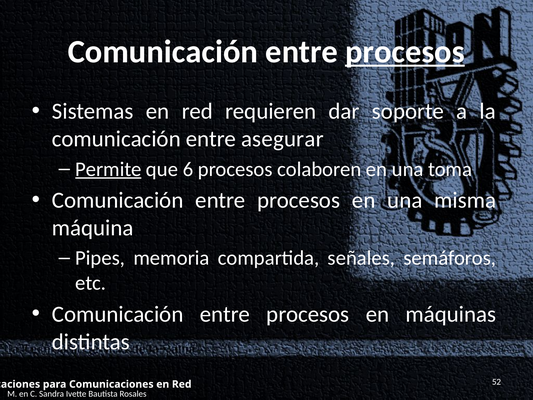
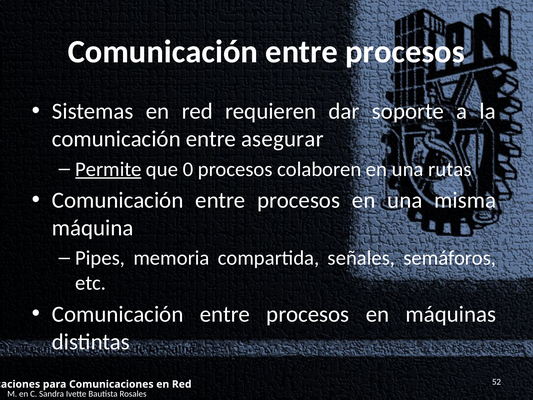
procesos underline: present -> none (405, 52)
6: 6 -> 0 (188, 169)
toma: toma -> rutas (450, 169)
